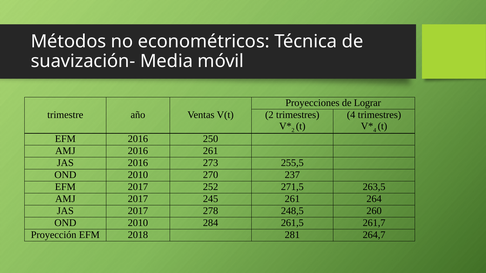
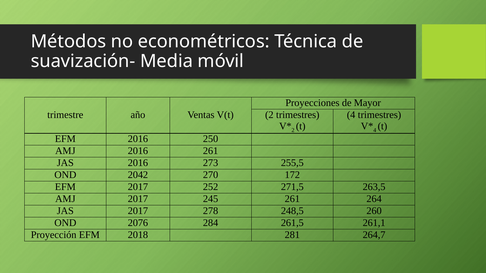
Lograr: Lograr -> Mayor (367, 103)
2010: 2010 -> 2042 (138, 175)
237: 237 -> 172 (292, 175)
2010: 2010 -> 2076 (138, 223)
261,7: 261,7 -> 261,1 (374, 223)
